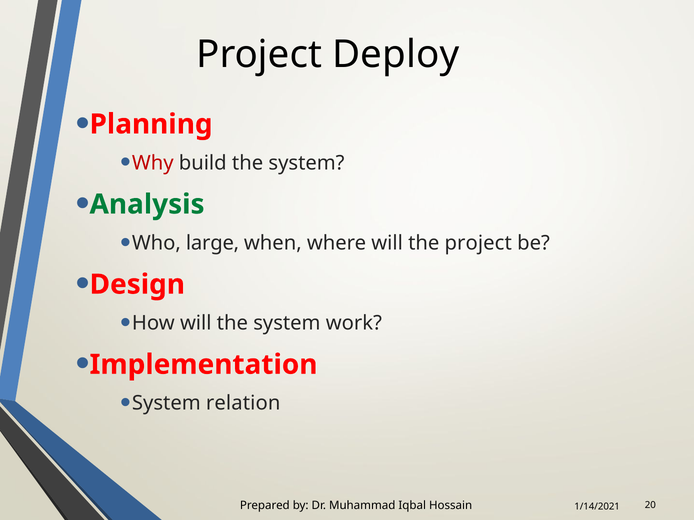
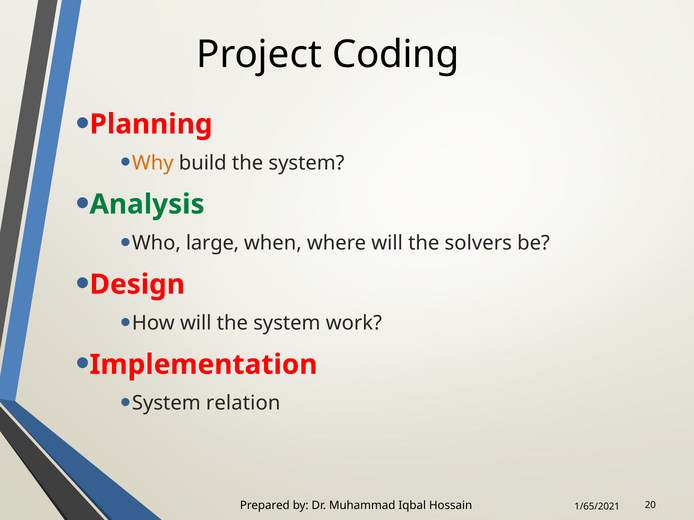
Deploy: Deploy -> Coding (396, 55)
Why colour: red -> orange (153, 163)
the project: project -> solvers (478, 243)
1/14/2021: 1/14/2021 -> 1/65/2021 (597, 507)
